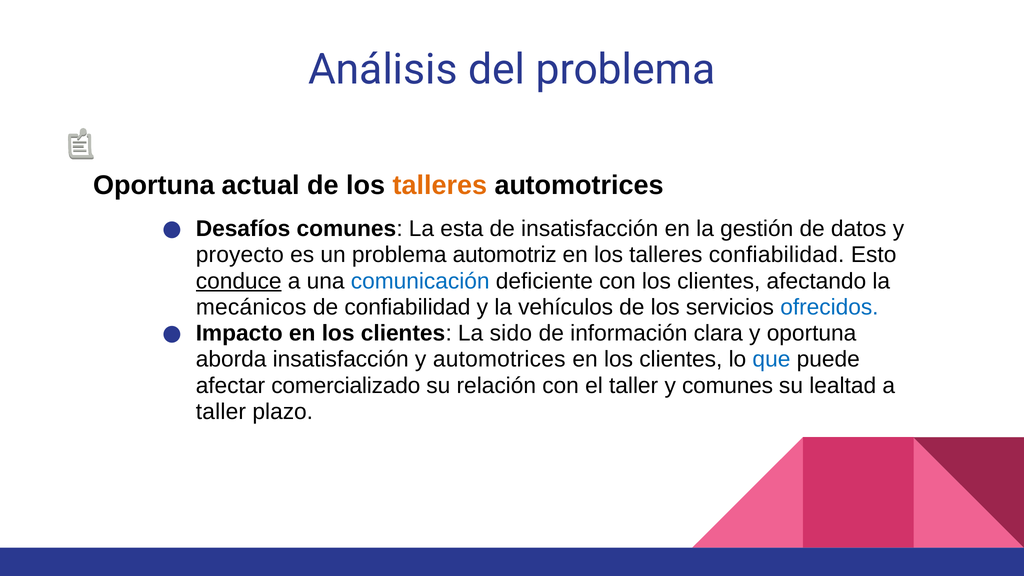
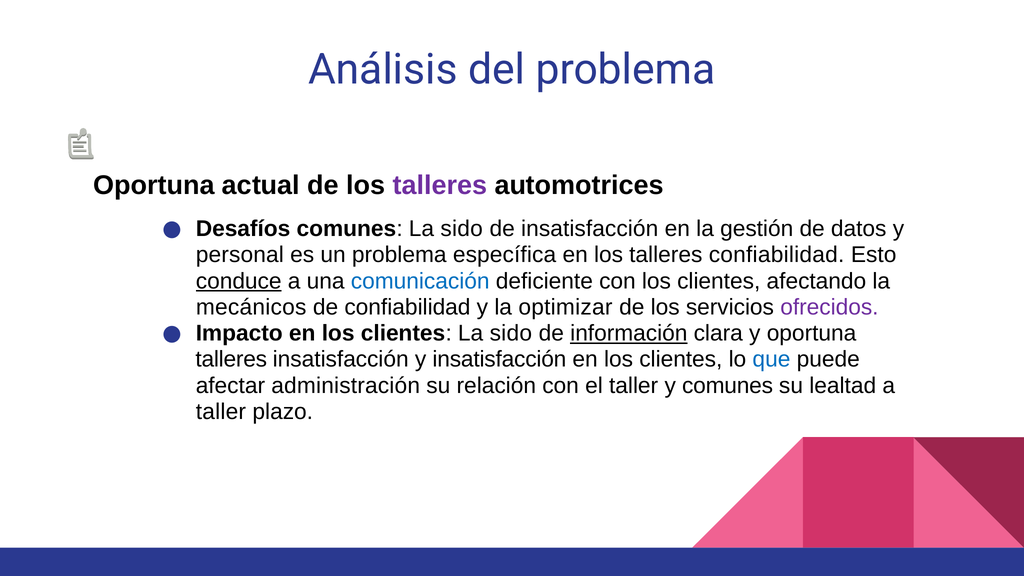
talleres colour: orange -> purple (440, 185)
comunes La esta: esta -> sido (462, 229)
proyecto: proyecto -> personal (240, 255)
automotriz: automotriz -> específica (505, 255)
vehículos: vehículos -> optimizar (565, 307)
ofrecidos colour: blue -> purple (829, 307)
información underline: none -> present (629, 333)
aborda: aborda -> talleres (231, 359)
y automotrices: automotrices -> insatisfacción (499, 359)
comercializado: comercializado -> administración (346, 386)
